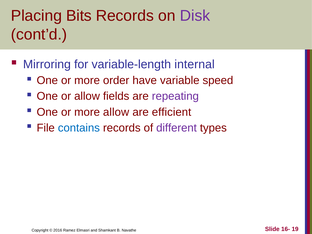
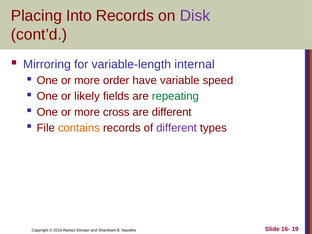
Bits: Bits -> Into (79, 16)
or allow: allow -> likely (87, 96)
repeating colour: purple -> green (175, 96)
more allow: allow -> cross (116, 112)
are efficient: efficient -> different (172, 112)
contains colour: blue -> orange (79, 128)
